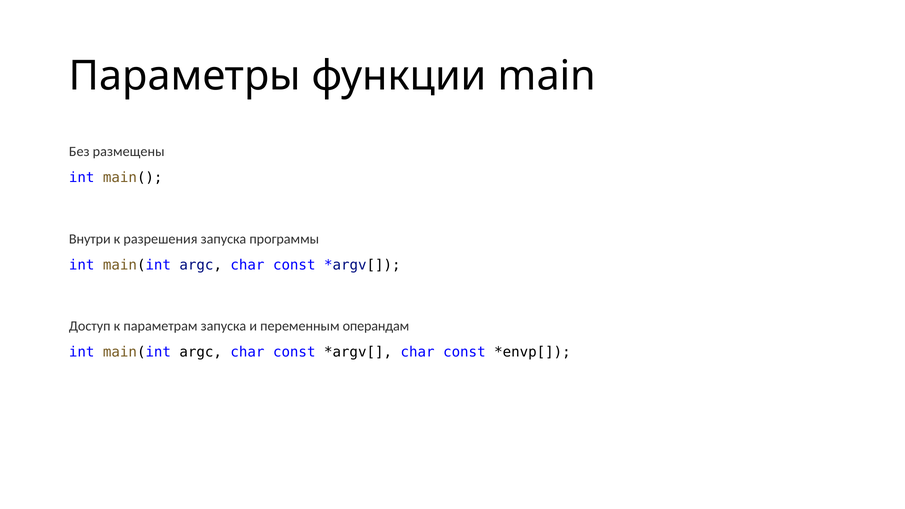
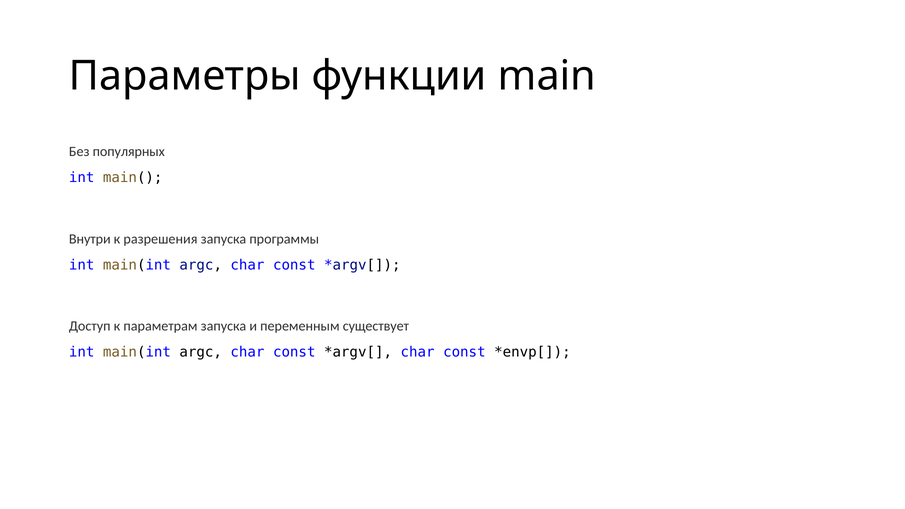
размещены: размещены -> популярных (129, 152)
операндам: операндам -> существует (376, 326)
